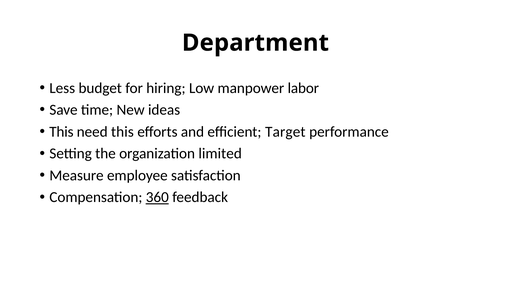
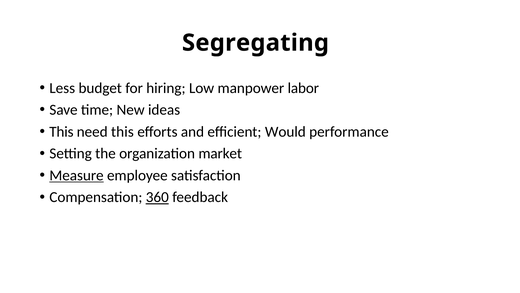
Department: Department -> Segregating (255, 43)
Target: Target -> Would (285, 132)
limited: limited -> market (220, 153)
Measure underline: none -> present (77, 175)
